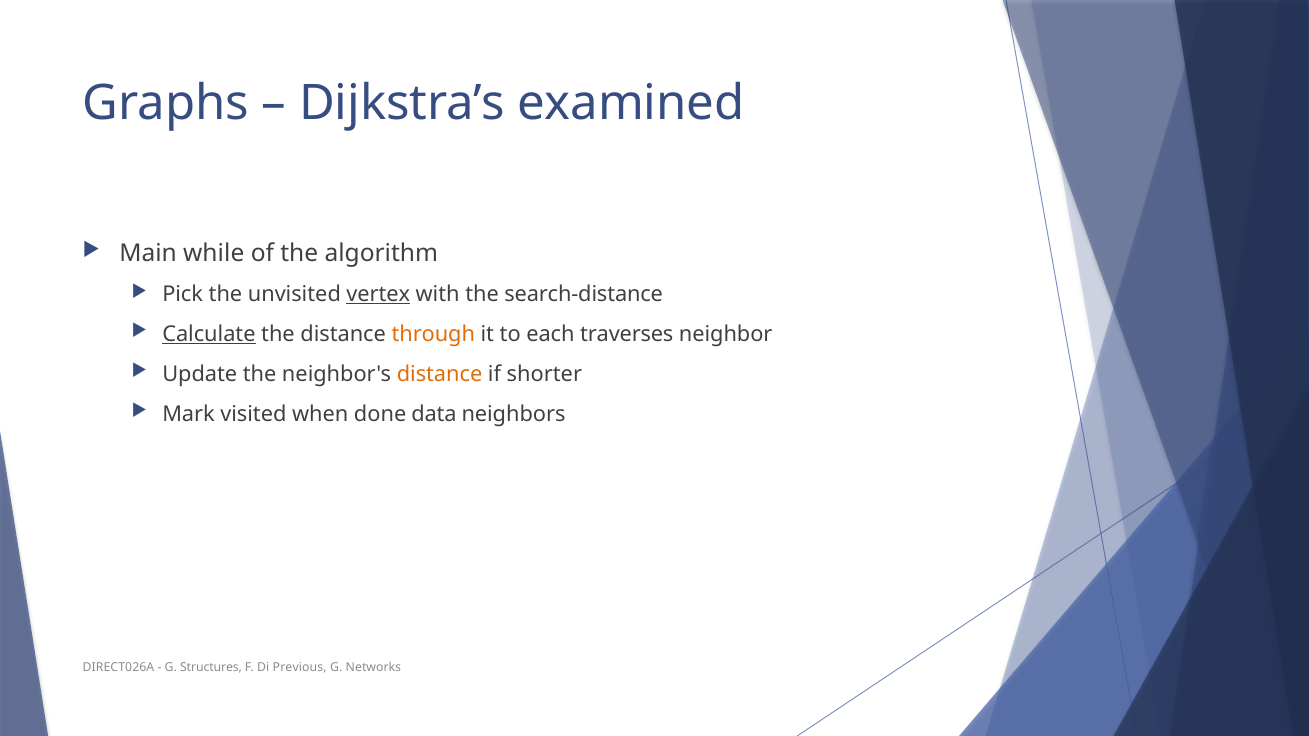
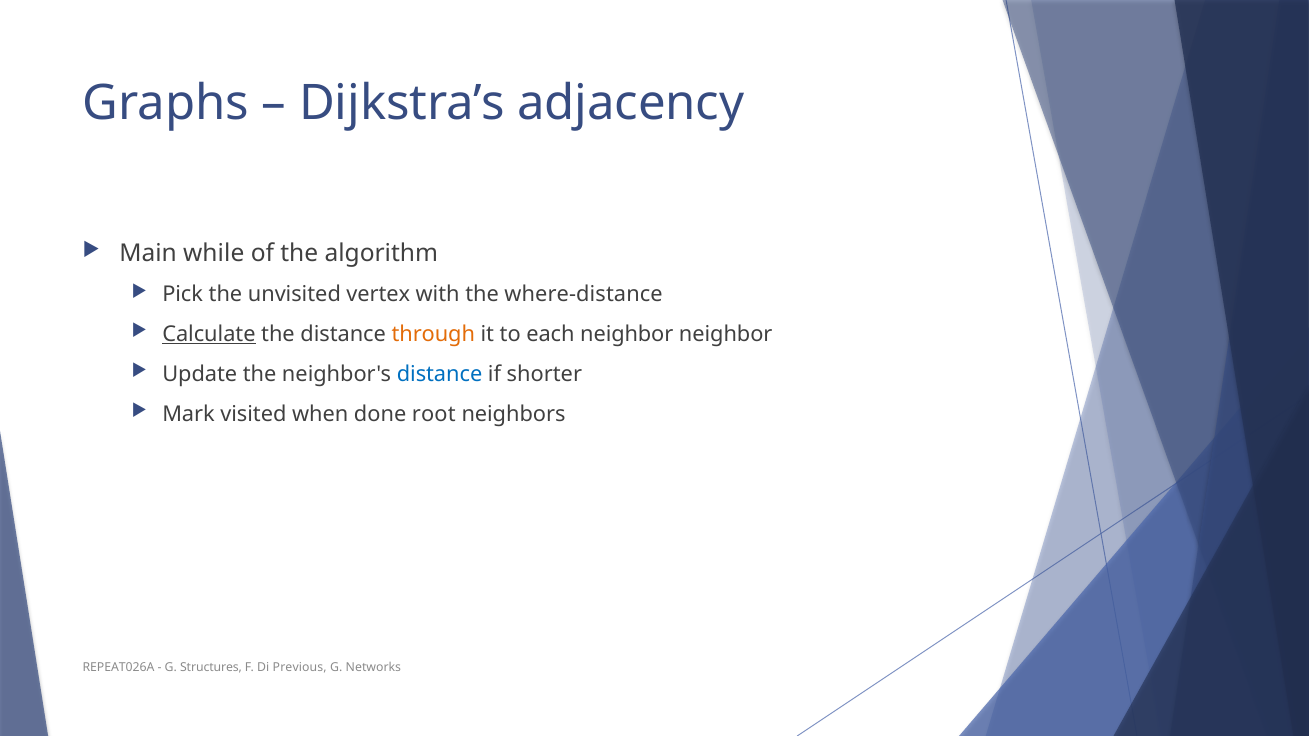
examined: examined -> adjacency (631, 103)
vertex underline: present -> none (378, 295)
search-distance: search-distance -> where-distance (584, 295)
each traverses: traverses -> neighbor (627, 334)
distance colour: orange -> blue (440, 374)
data: data -> root (434, 414)
DIRECT026A: DIRECT026A -> REPEAT026A (118, 668)
